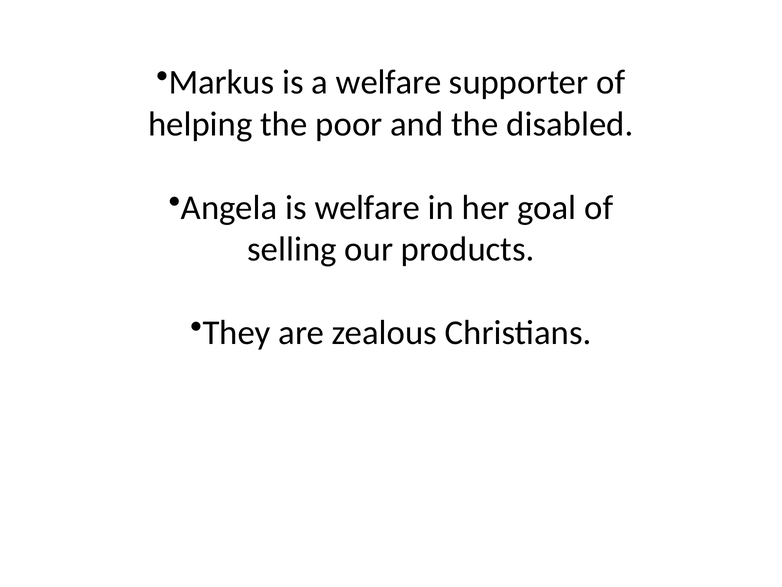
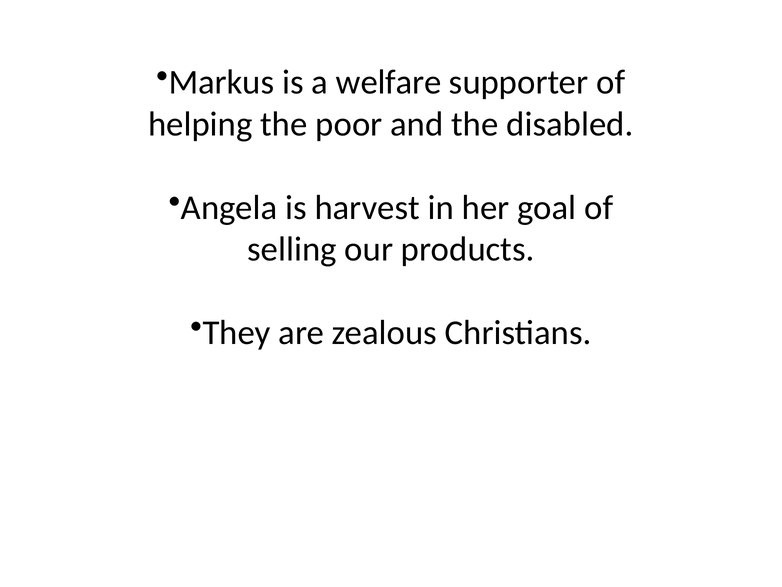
is welfare: welfare -> harvest (367, 208)
